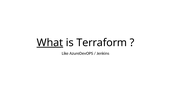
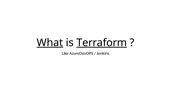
Terraform underline: none -> present (102, 43)
